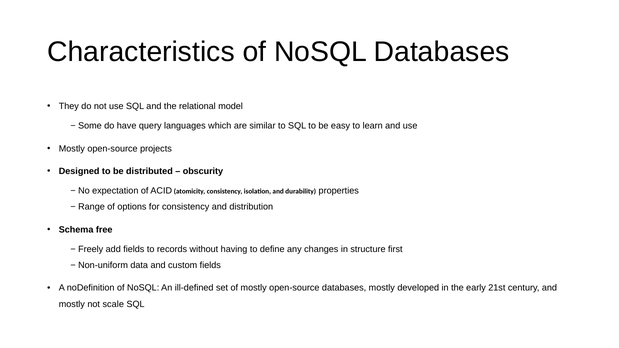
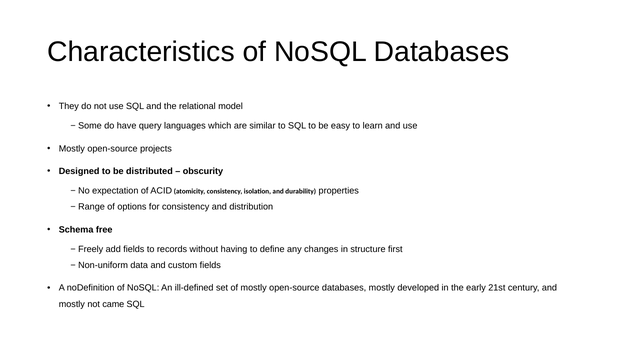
scale: scale -> came (113, 304)
